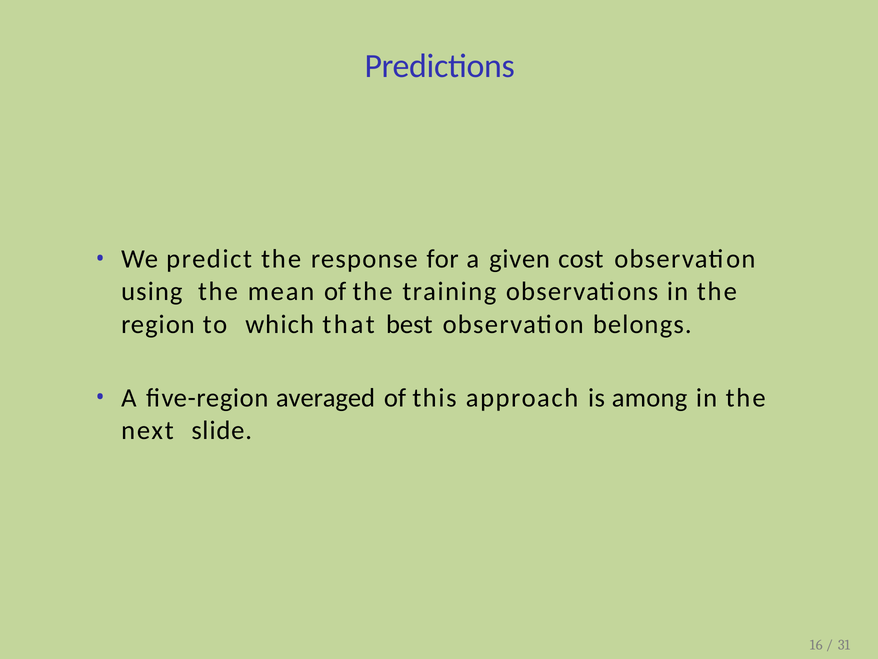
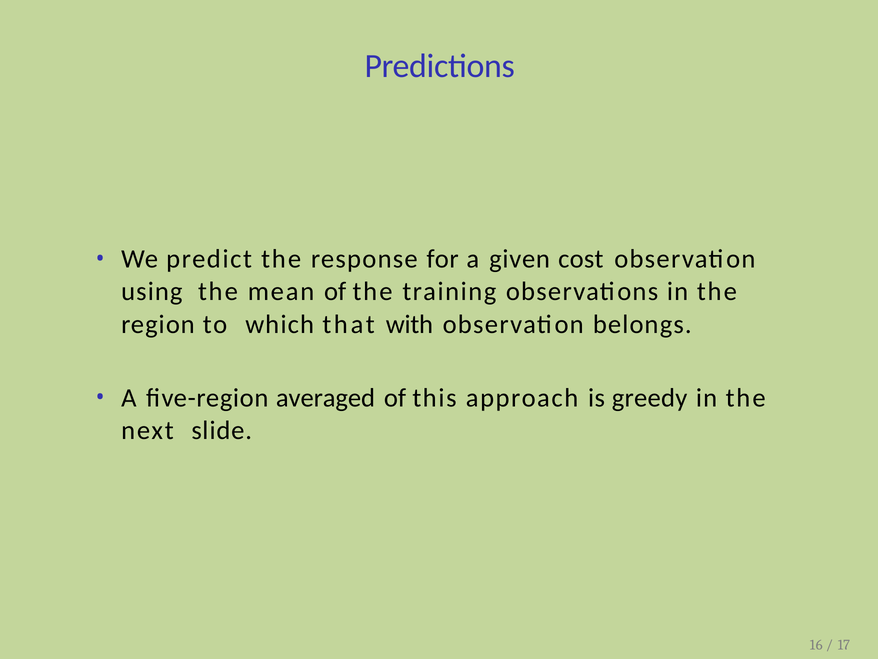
best: best -> with (409, 324)
among: among -> greedy (650, 398)
31: 31 -> 17 (844, 645)
